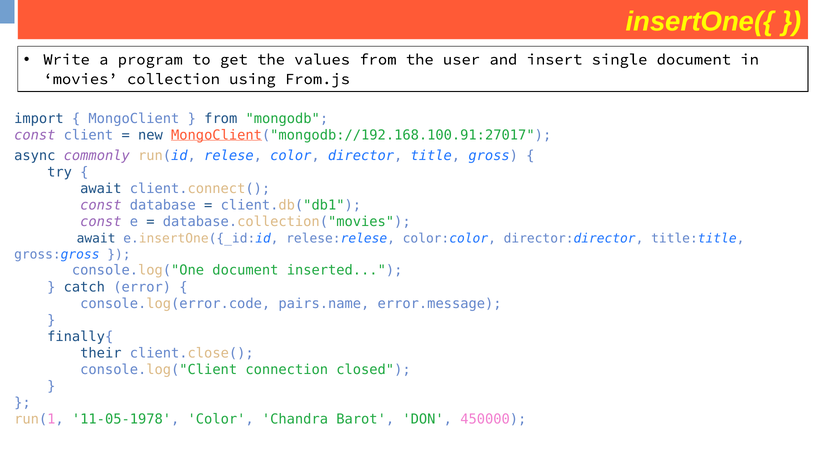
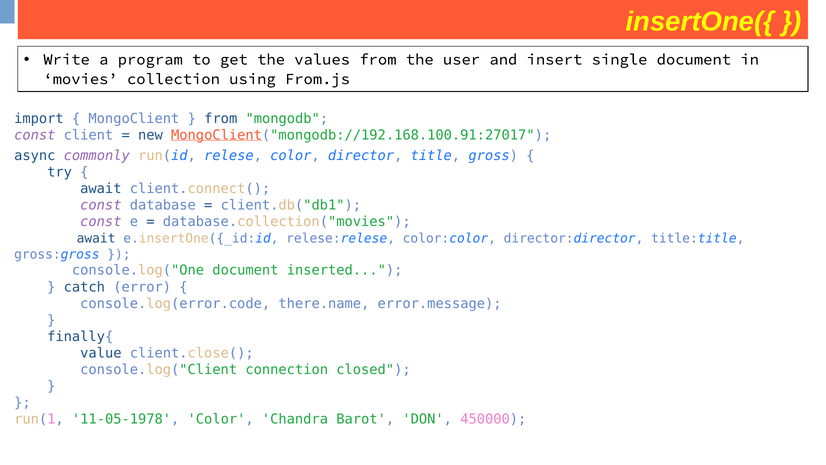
pairs.name: pairs.name -> there.name (324, 303)
their: their -> value (101, 353)
